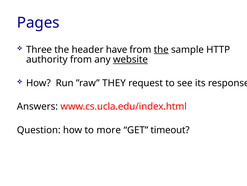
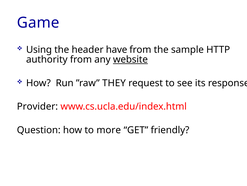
Pages: Pages -> Game (38, 23)
Three: Three -> Using (39, 49)
the underline: present -> none (161, 49)
Answers: Answers -> Provider (37, 106)
timeout: timeout -> friendly (170, 130)
